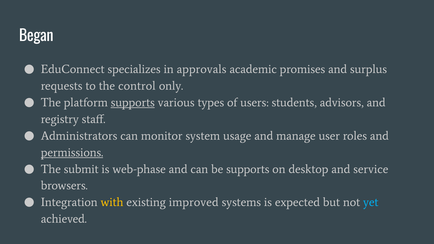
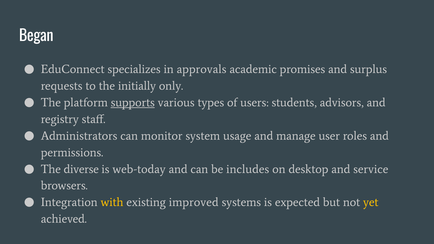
control: control -> initially (137, 86)
permissions underline: present -> none (72, 152)
submit: submit -> diverse (81, 169)
web-phase: web-phase -> web-today (139, 169)
be supports: supports -> includes (248, 169)
yet colour: light blue -> yellow (371, 202)
